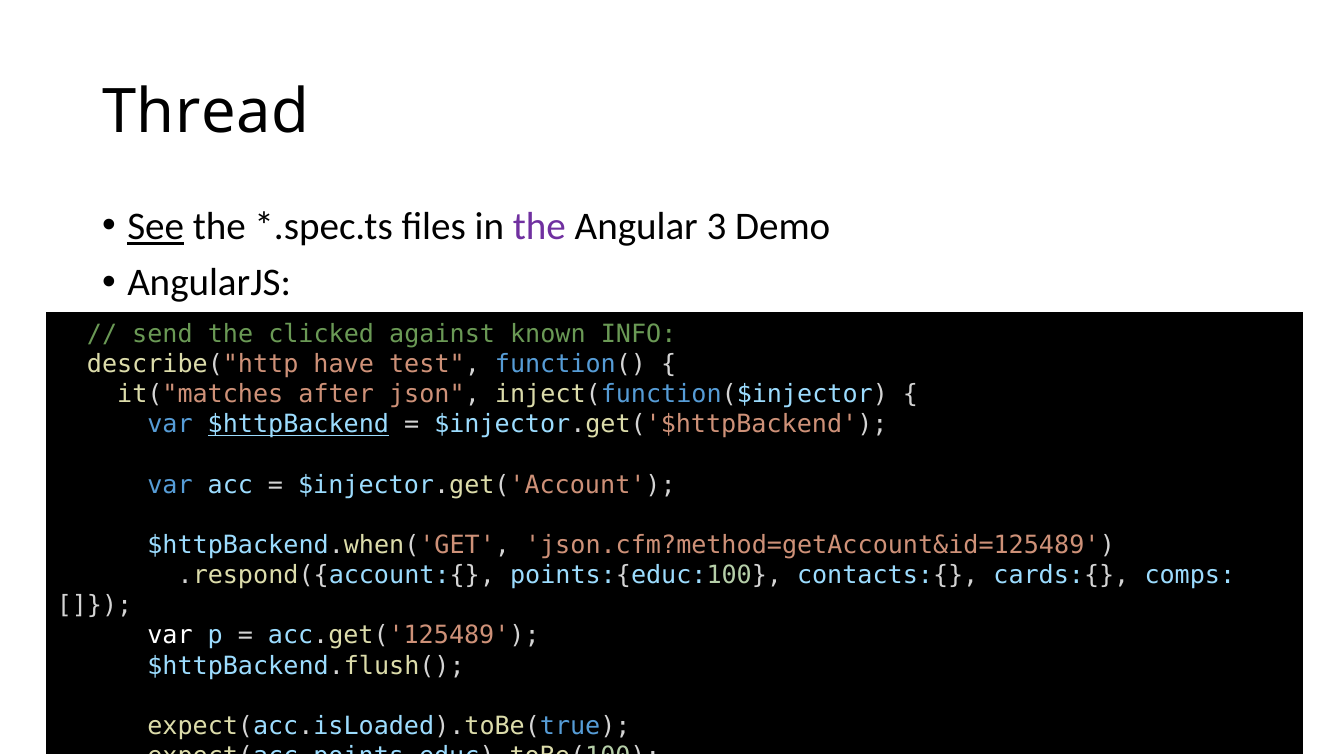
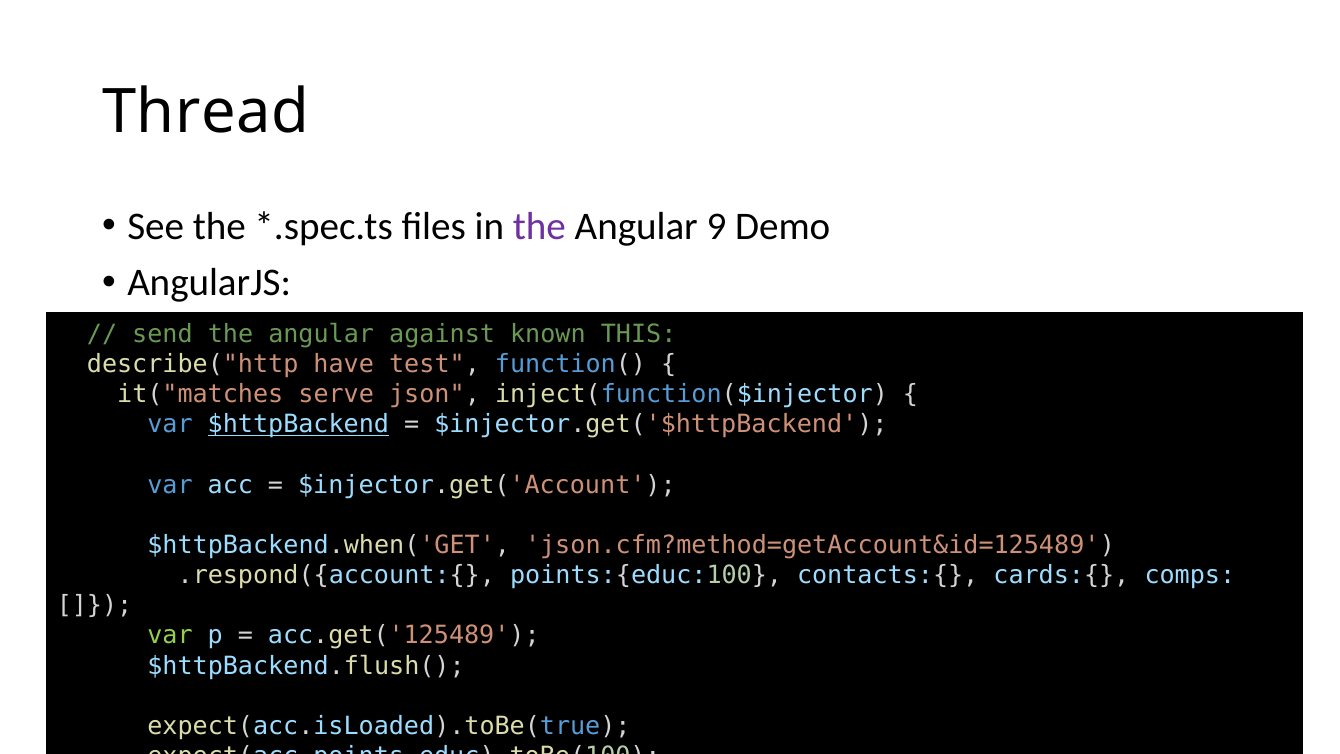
See underline: present -> none (156, 227)
3: 3 -> 9 (717, 227)
clicked: clicked -> angular (321, 334)
INFO: INFO -> THIS (639, 334)
after: after -> serve (336, 394)
var colour: white -> light green (170, 635)
